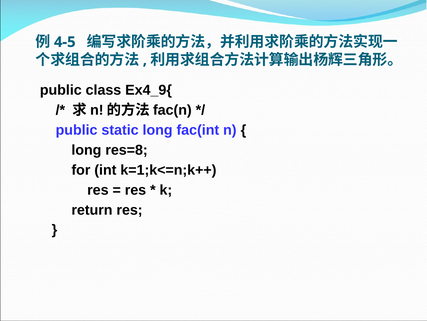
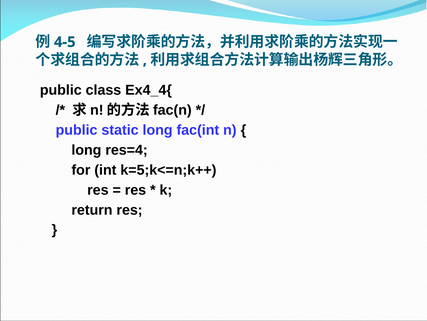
Ex4_9{: Ex4_9{ -> Ex4_4{ (149, 90)
res=8: res=8 -> res=4 (127, 150)
k=1;k<=n;k++: k=1;k<=n;k++ -> k=5;k<=n;k++ (168, 170)
